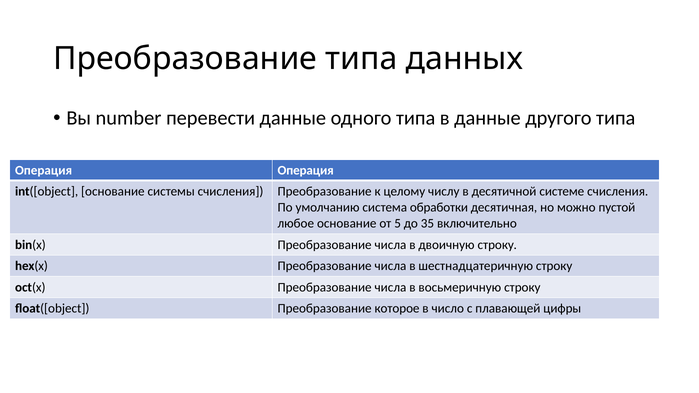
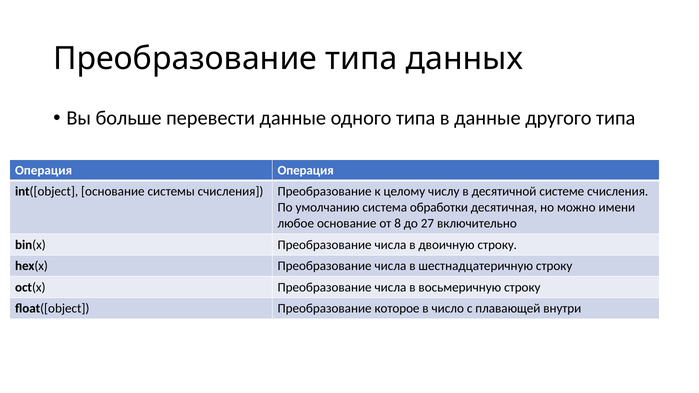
number: number -> больше (129, 118)
пустой: пустой -> имени (617, 208)
5: 5 -> 8 (398, 224)
35: 35 -> 27 (427, 224)
цифры: цифры -> внутри (562, 309)
